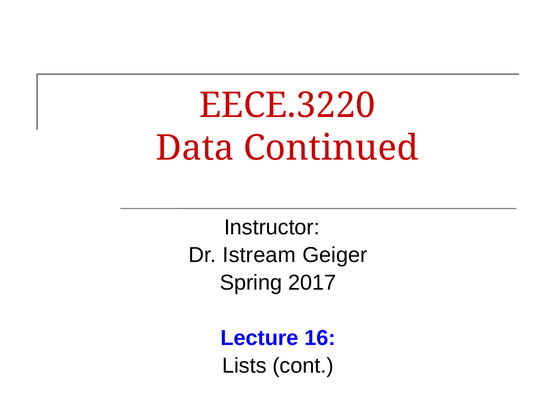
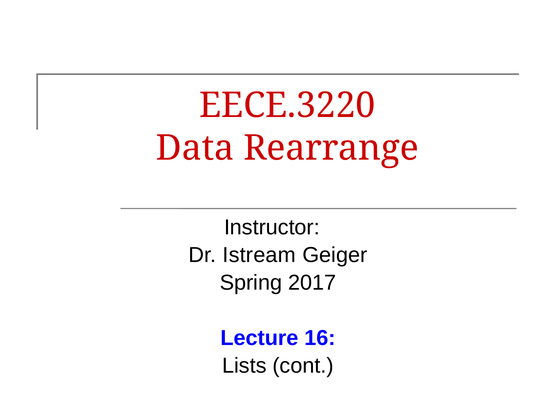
Continued: Continued -> Rearrange (331, 148)
